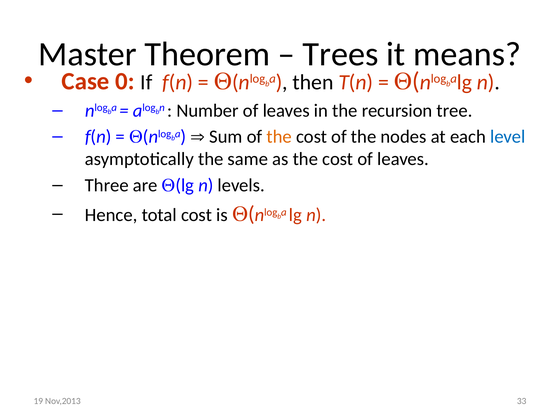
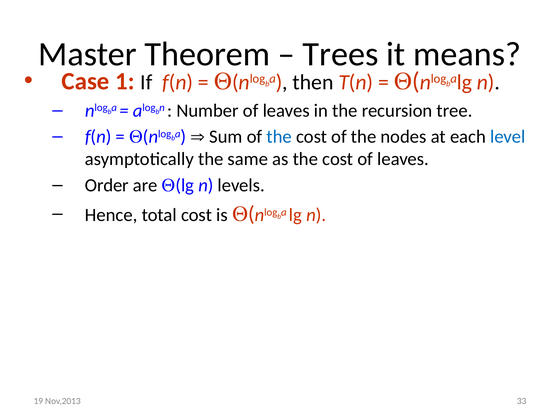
0: 0 -> 1 (125, 81)
the colour: orange -> blue (279, 137)
Three: Three -> Order (107, 185)
